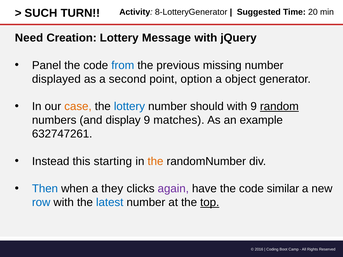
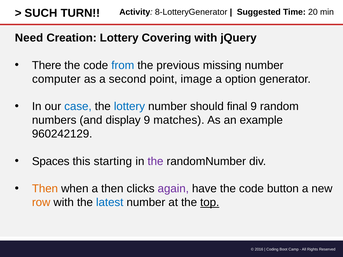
Message: Message -> Covering (167, 38)
Panel: Panel -> There (47, 65)
displayed: displayed -> computer (56, 79)
option: option -> image (196, 79)
object: object -> option (241, 79)
case colour: orange -> blue (78, 107)
should with: with -> final (237, 107)
random underline: present -> none (279, 107)
632747261: 632747261 -> 960242129 (62, 134)
Instead: Instead -> Spaces (51, 161)
the colour: orange -> purple (155, 161)
Then colour: blue -> orange (45, 189)
a they: they -> then (112, 189)
similar: similar -> button (283, 189)
row colour: blue -> orange (41, 203)
